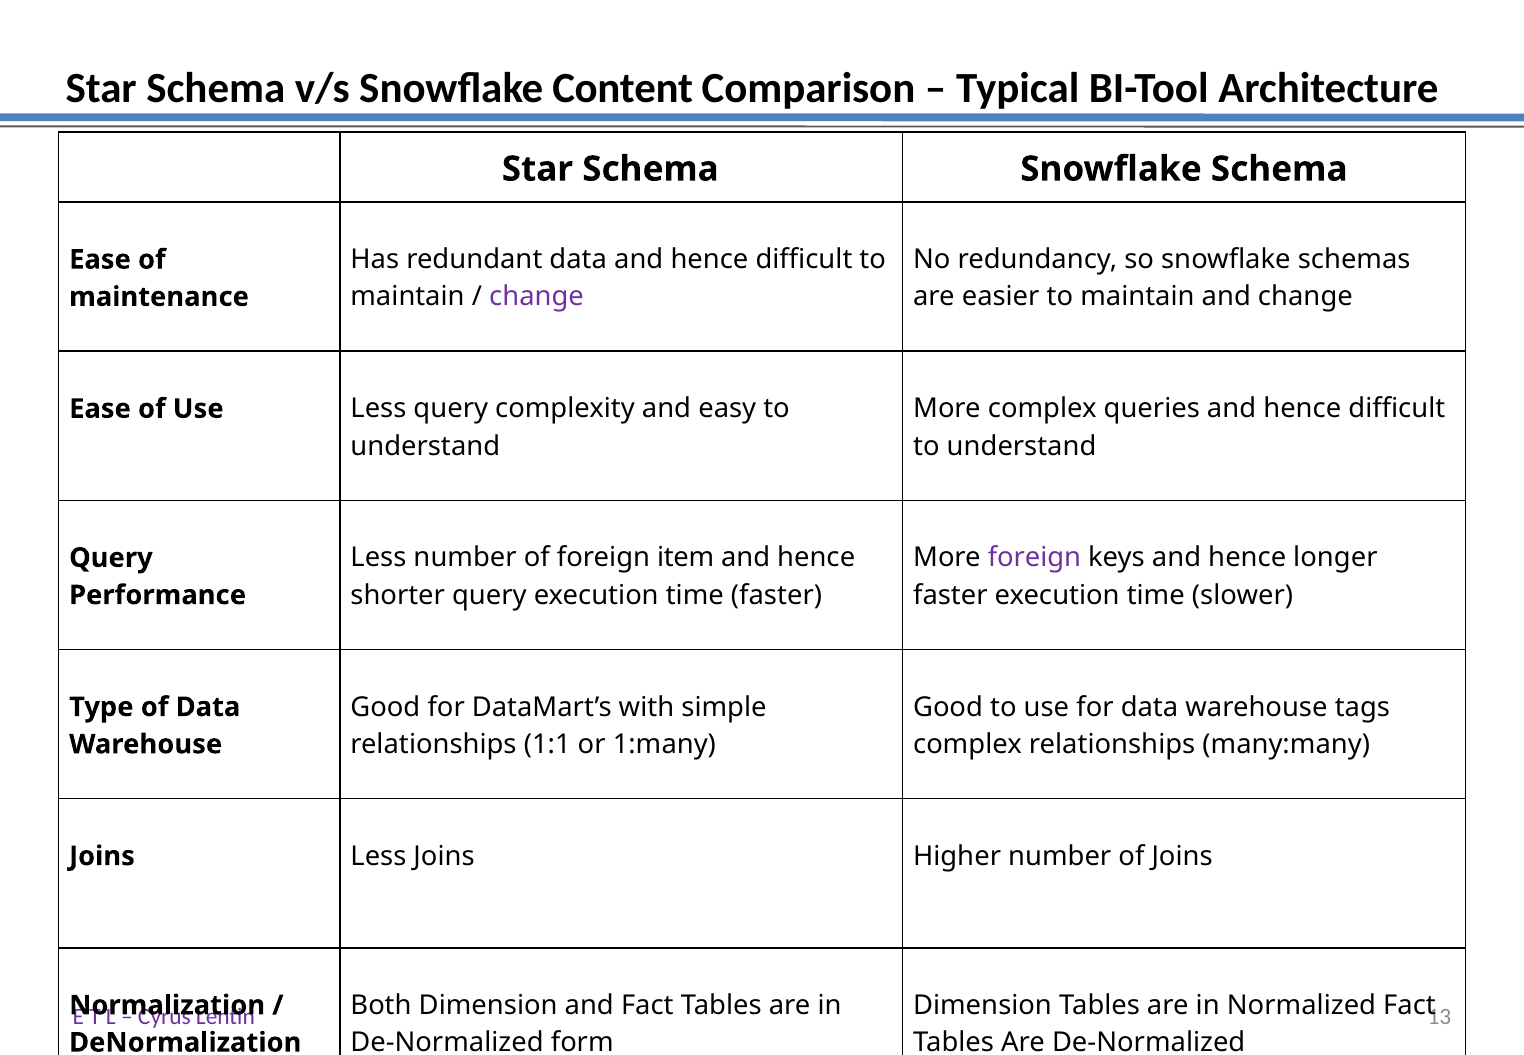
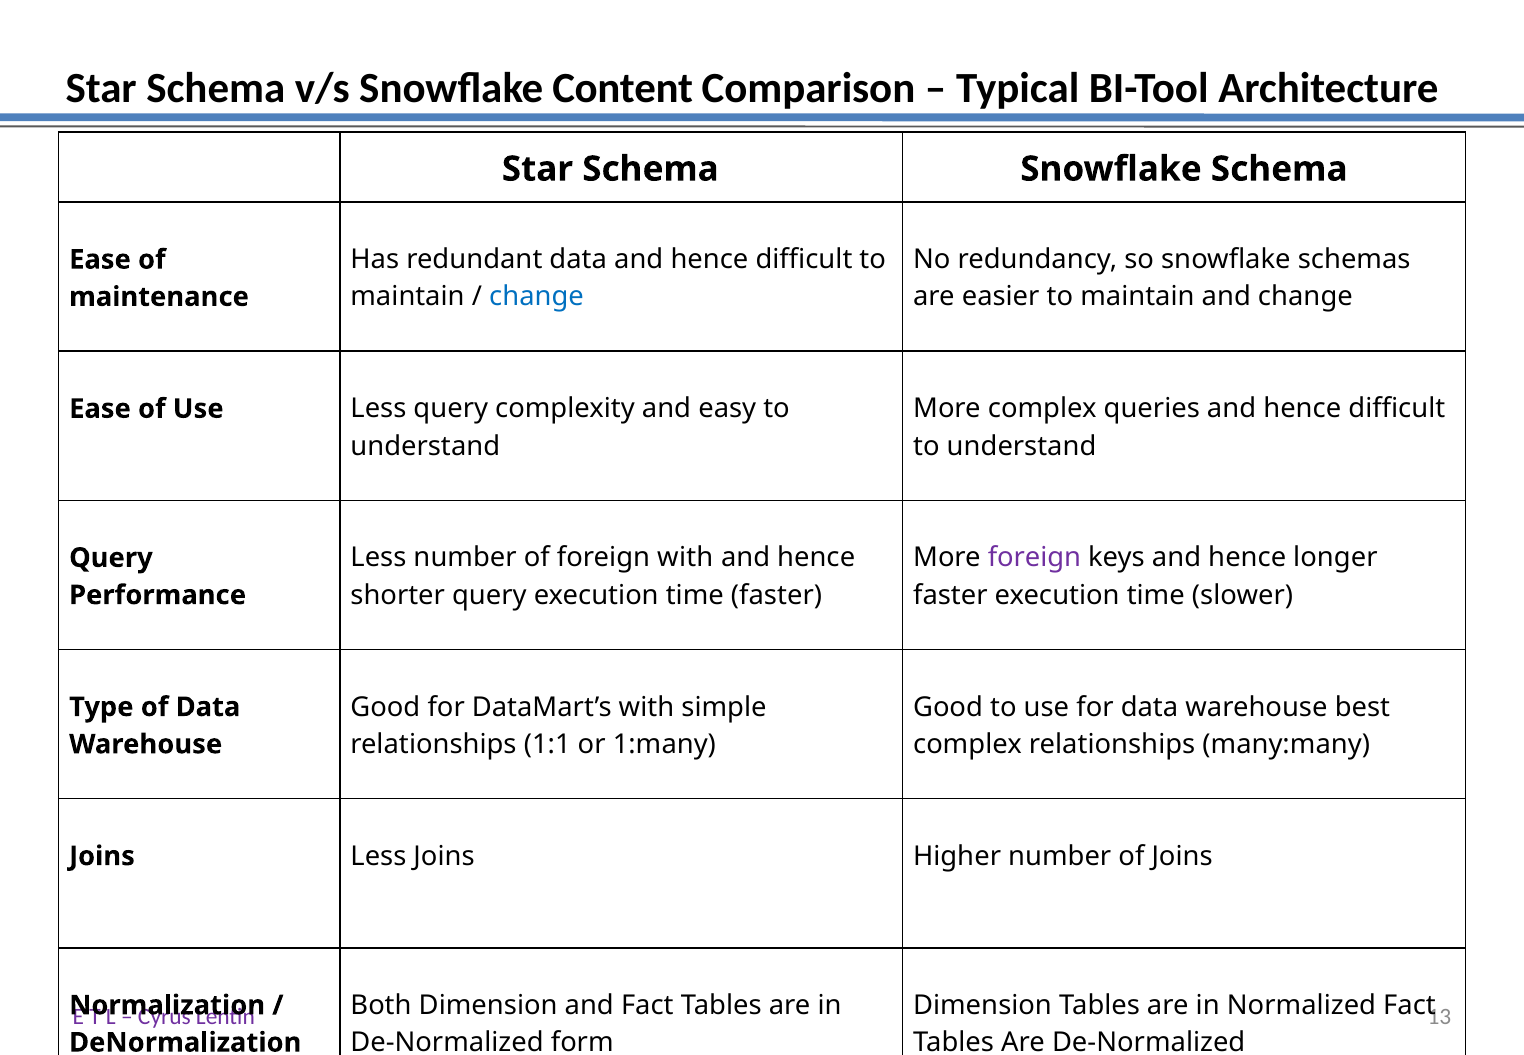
change colour: purple -> blue (537, 297)
foreign item: item -> with (685, 558)
tags: tags -> best (1362, 707)
